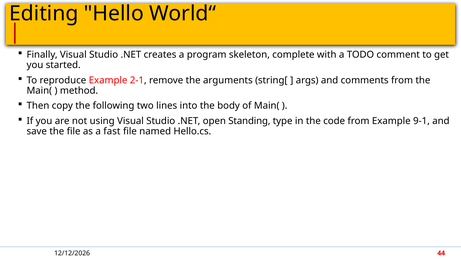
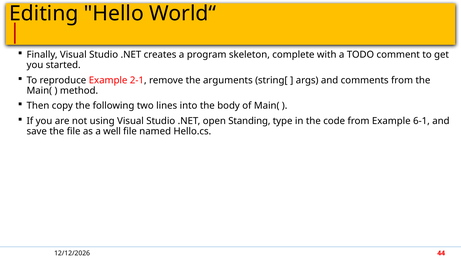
9-1: 9-1 -> 6-1 (421, 121)
fast: fast -> well (112, 132)
